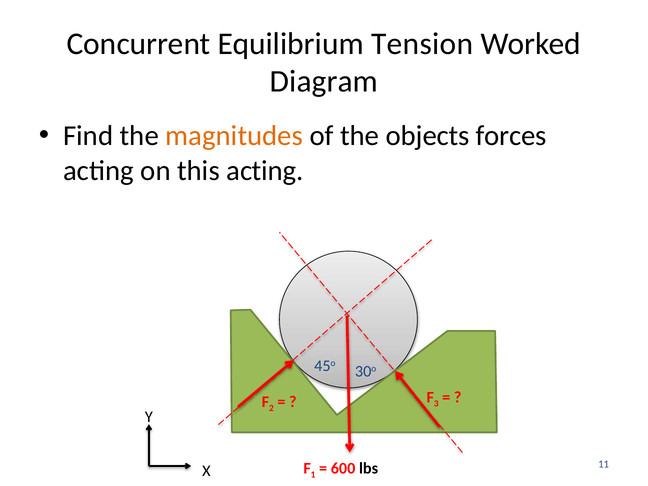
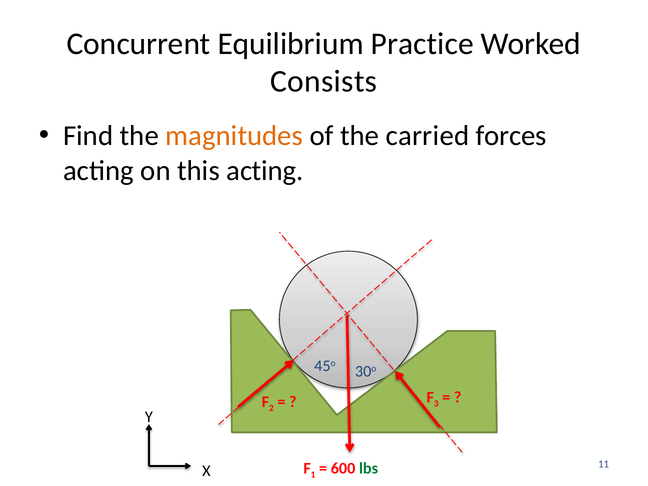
Tension: Tension -> Practice (422, 44)
Diagram: Diagram -> Consists (324, 82)
objects: objects -> carried (427, 136)
lbs colour: black -> green (369, 469)
